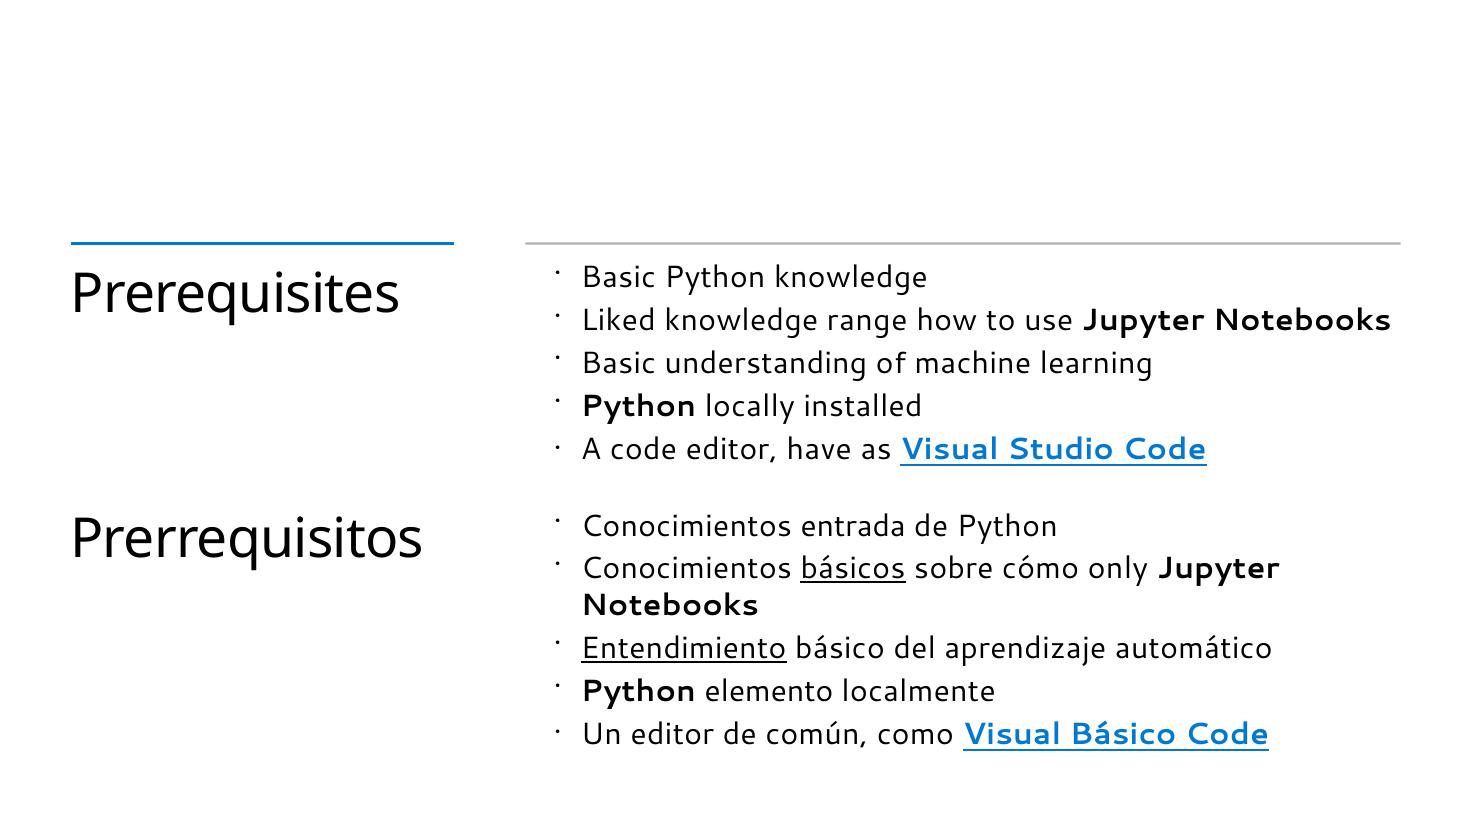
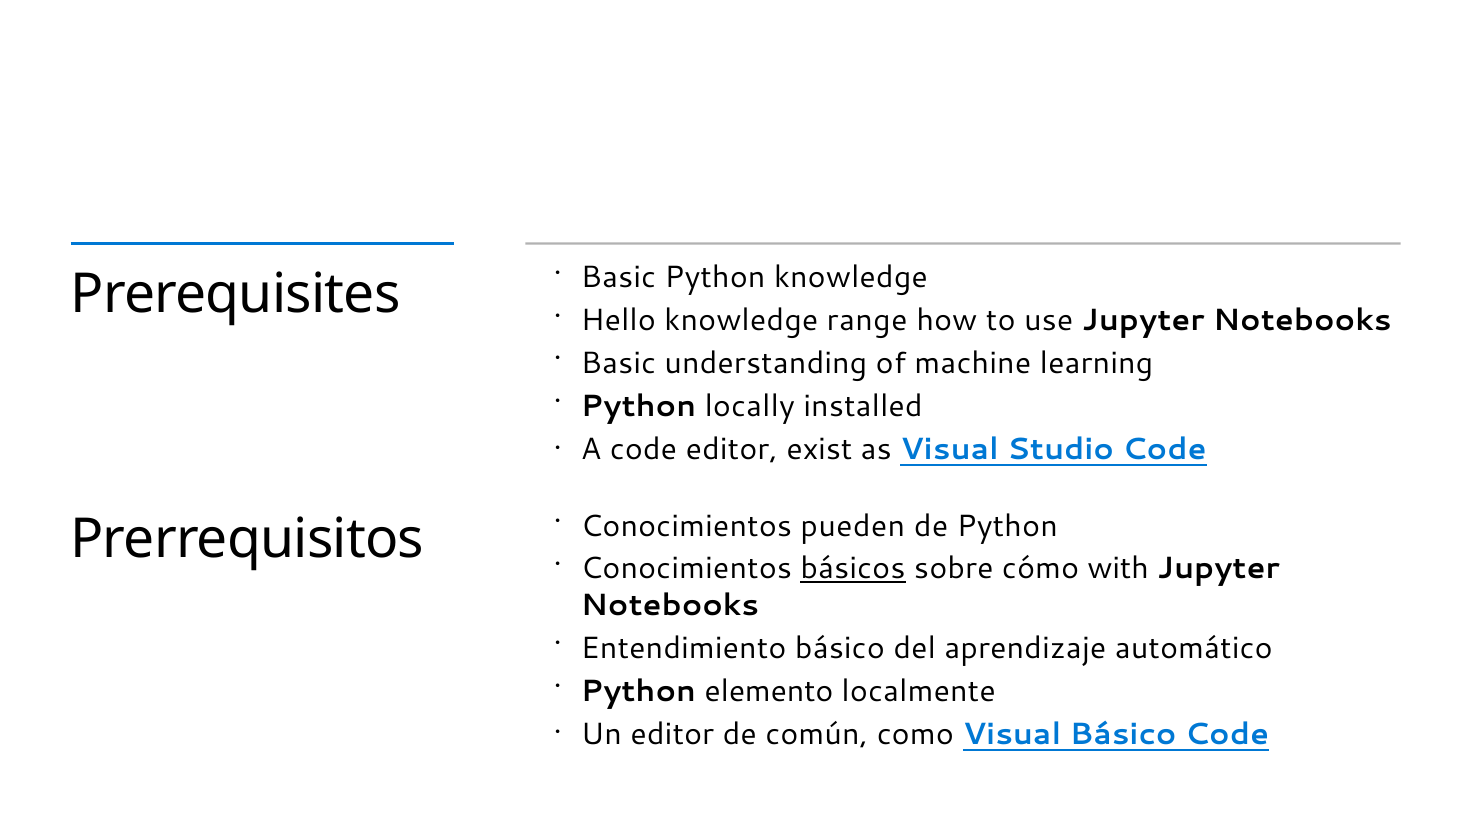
Liked: Liked -> Hello (618, 321)
have: have -> exist (819, 450)
entrada: entrada -> pueden (853, 526)
only: only -> with (1118, 569)
Entendimiento underline: present -> none (684, 649)
